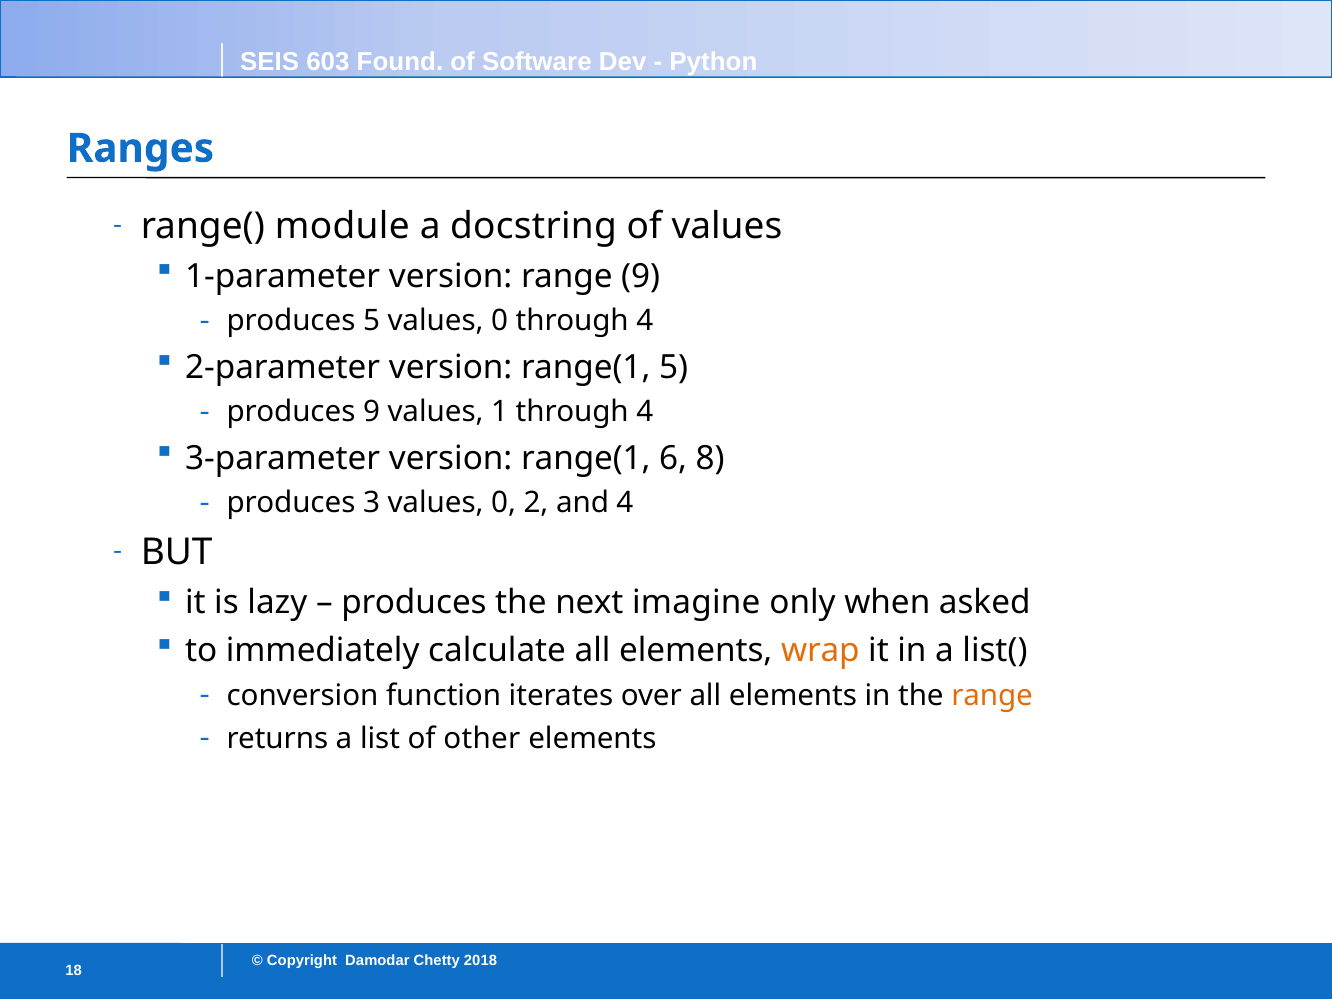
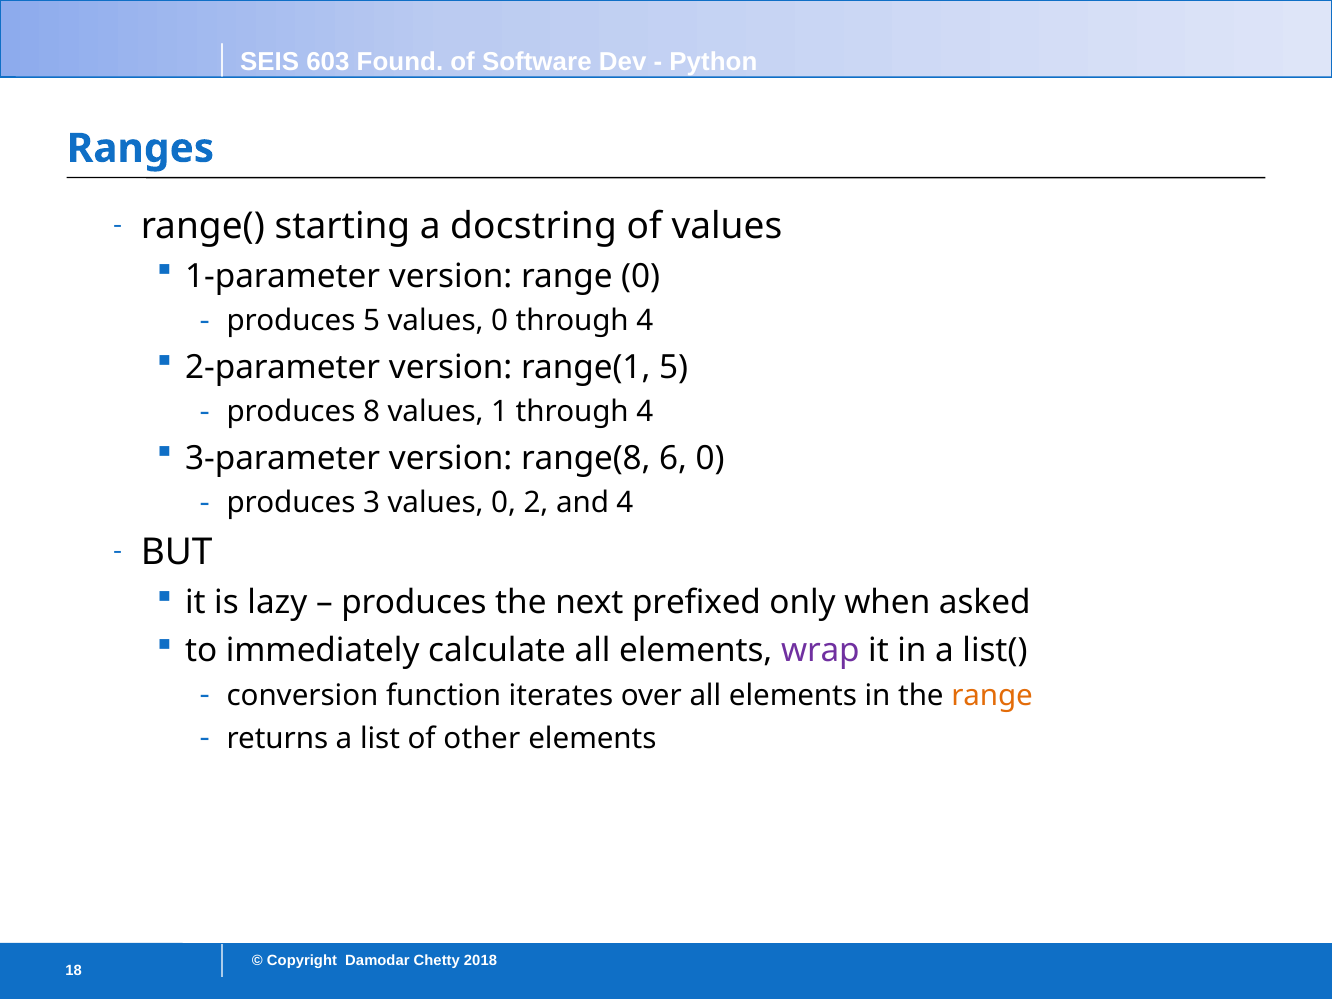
module: module -> starting (342, 226)
range 9: 9 -> 0 (641, 276)
produces 9: 9 -> 8 (371, 412)
3-parameter version range(1: range(1 -> range(8 (586, 458)
6 8: 8 -> 0 (710, 458)
imagine: imagine -> prefixed (697, 603)
wrap colour: orange -> purple (820, 651)
